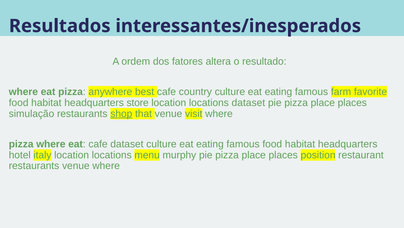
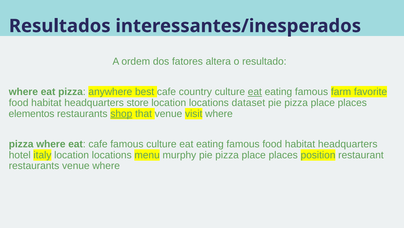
eat underline: none -> present (255, 92)
simulação: simulação -> elementos (32, 113)
cafe dataset: dataset -> famous (127, 144)
